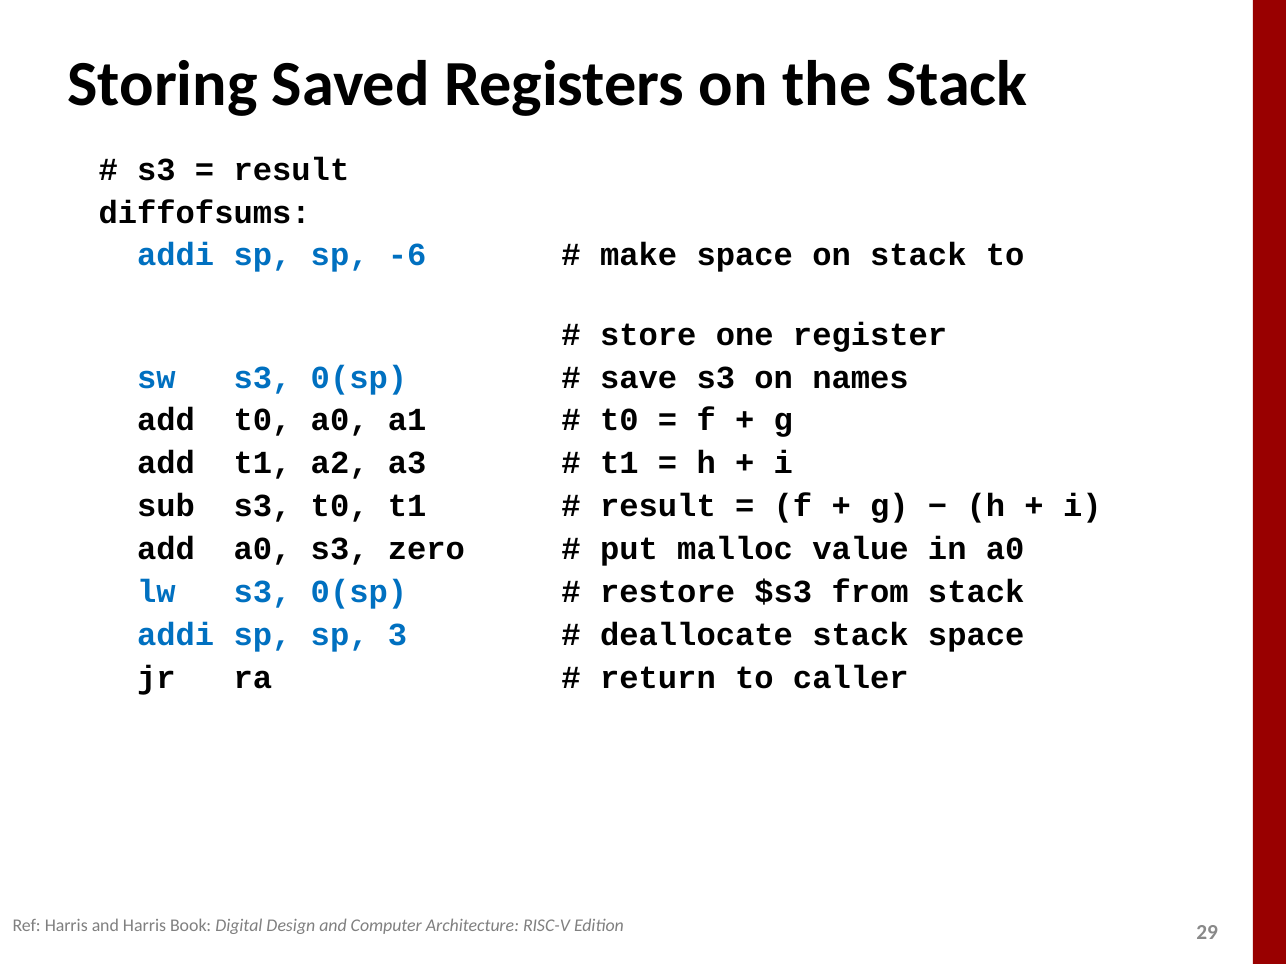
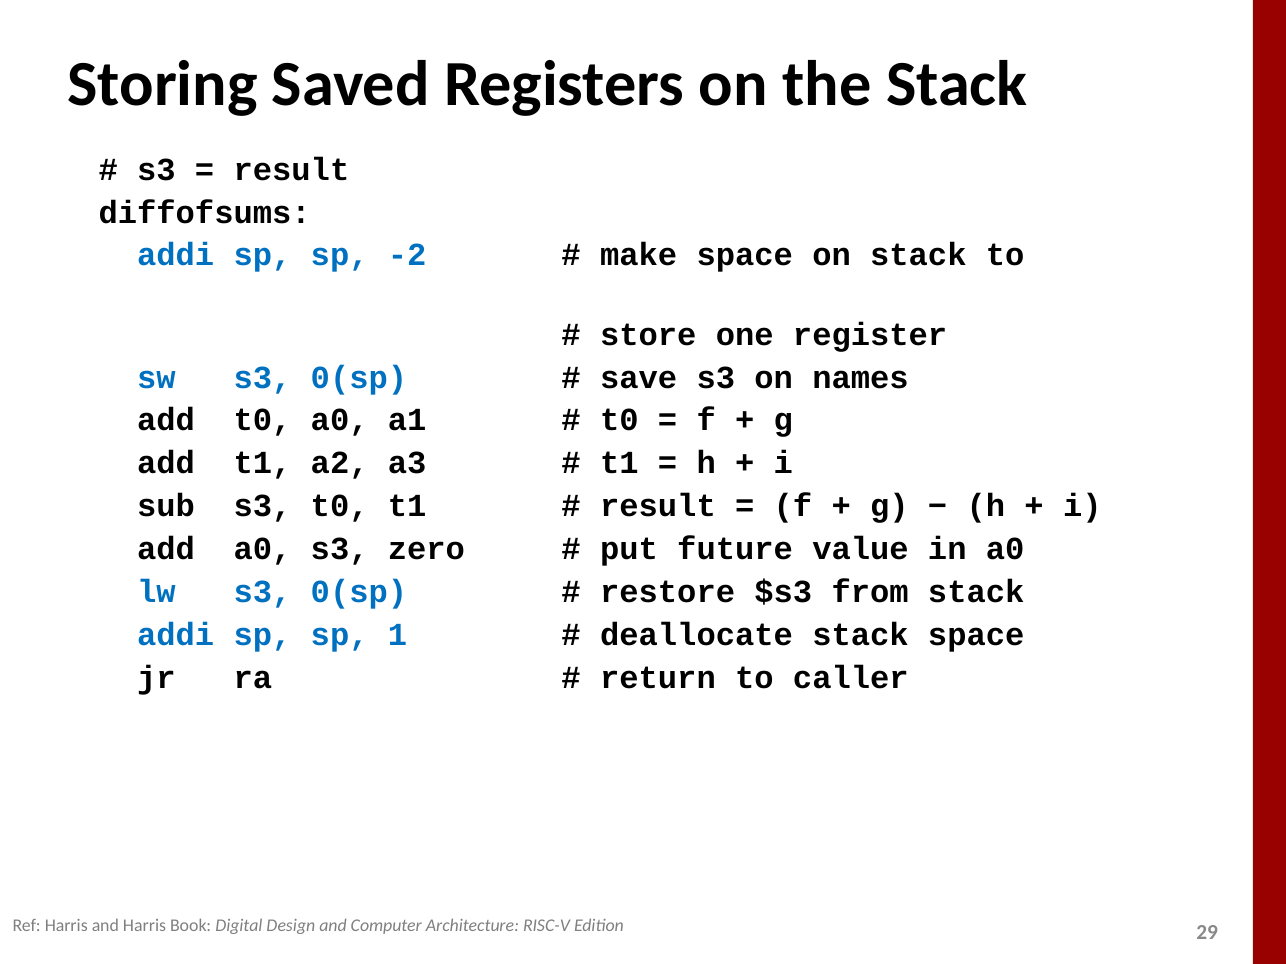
-6: -6 -> -2 (407, 256)
malloc: malloc -> future (735, 549)
3: 3 -> 1 (398, 635)
